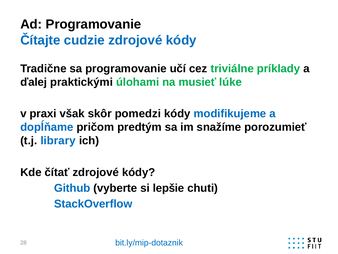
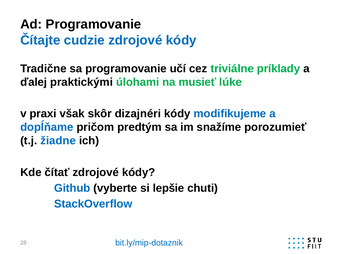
pomedzi: pomedzi -> dizajnéri (138, 113)
library: library -> žiadne (58, 140)
